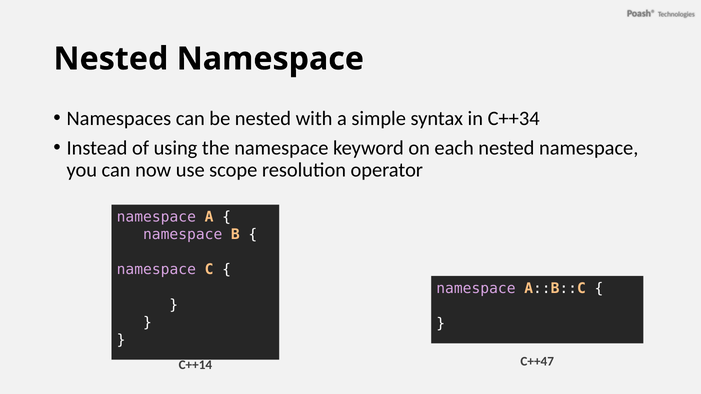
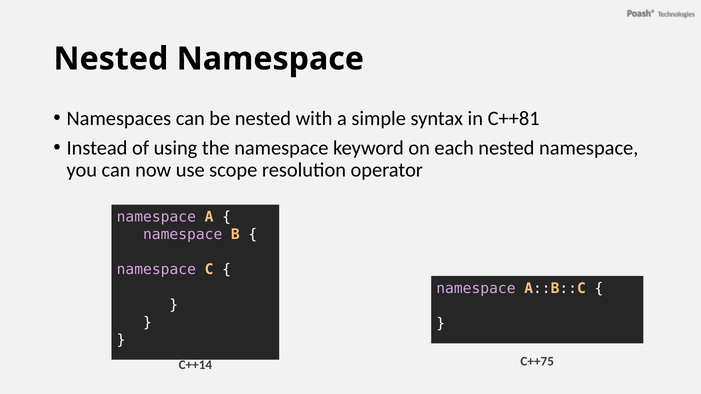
C++34: C++34 -> C++81 (514, 119)
C++47: C++47 -> C++75 (537, 362)
